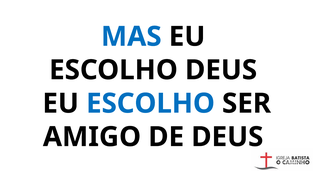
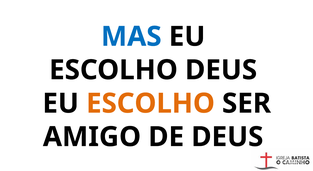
ESCOLHO colour: blue -> orange (150, 103)
